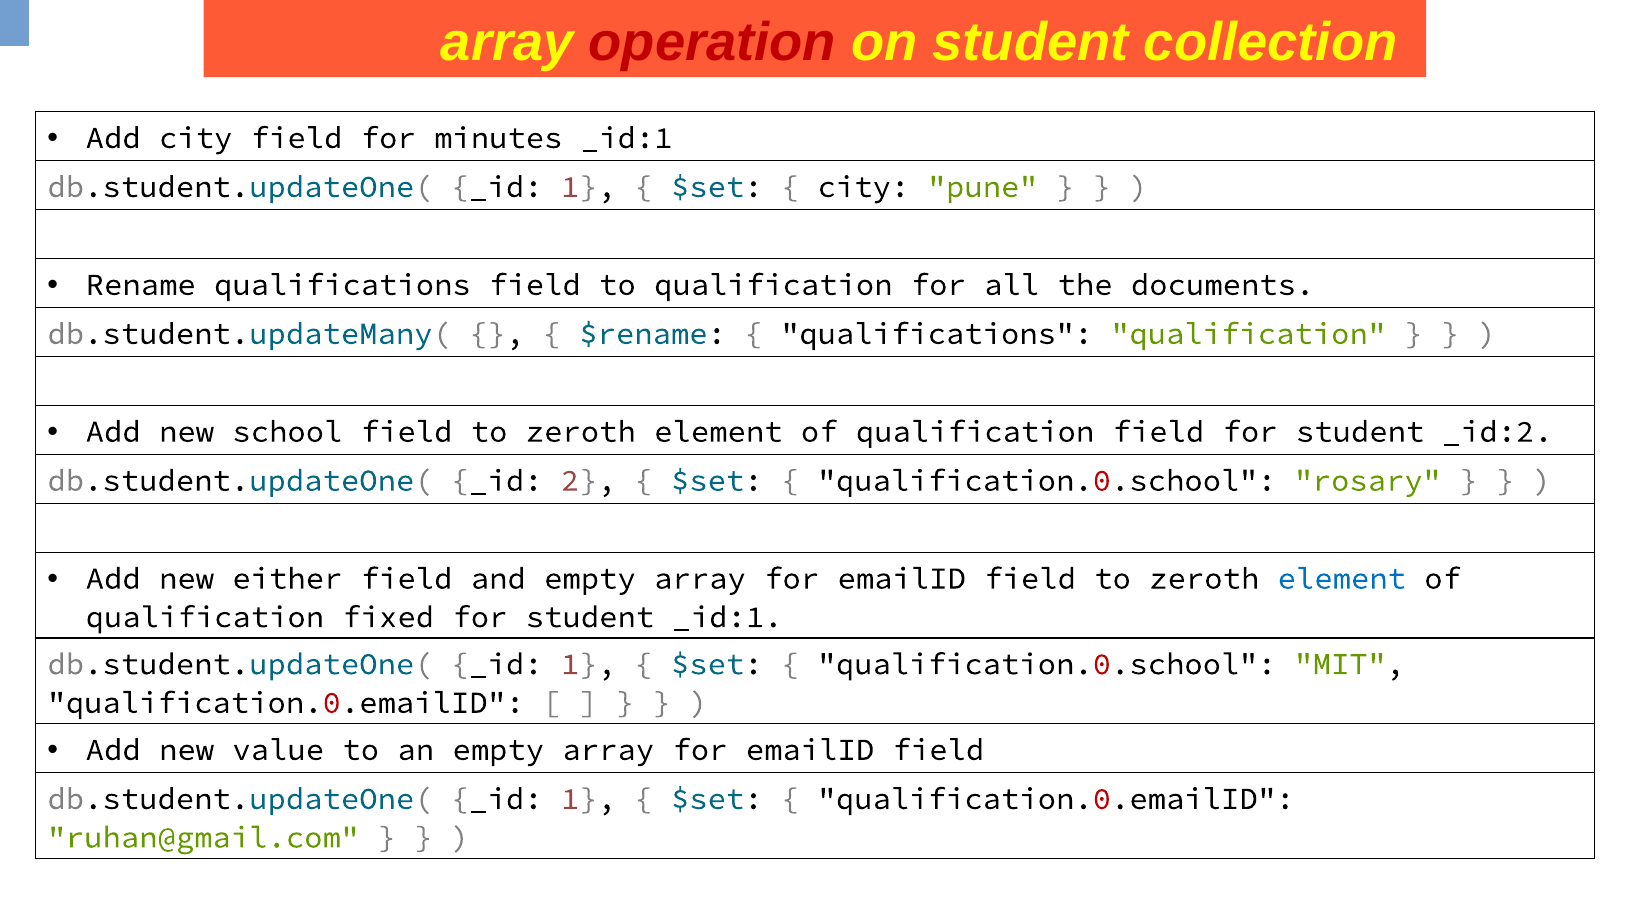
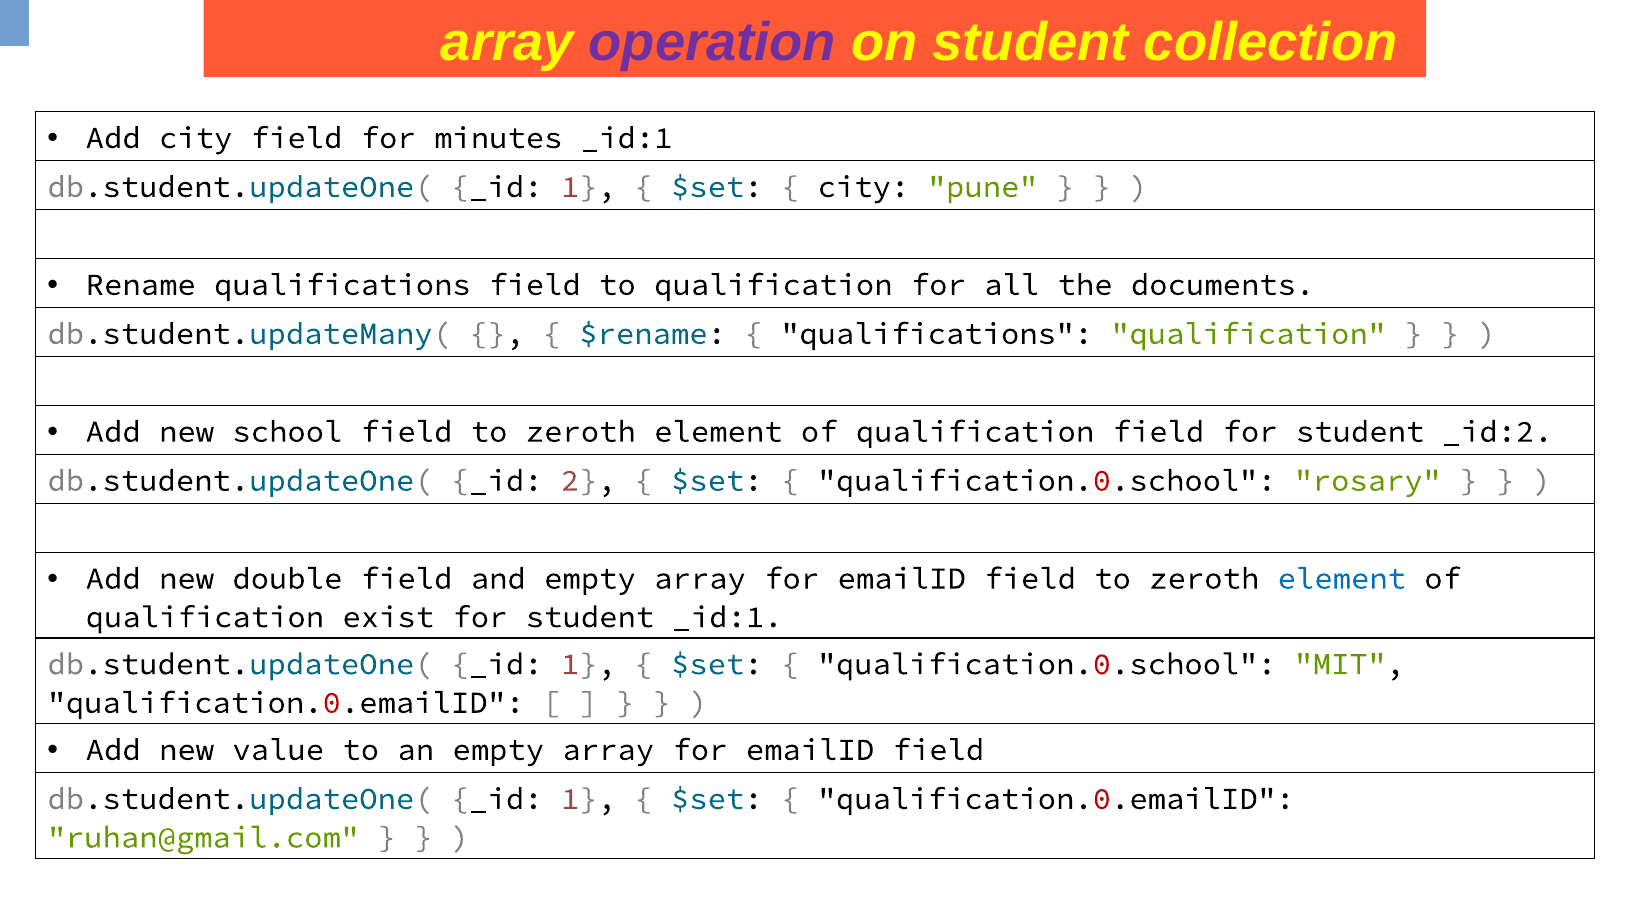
operation colour: red -> purple (712, 42)
either: either -> double (287, 578)
fixed: fixed -> exist (388, 617)
